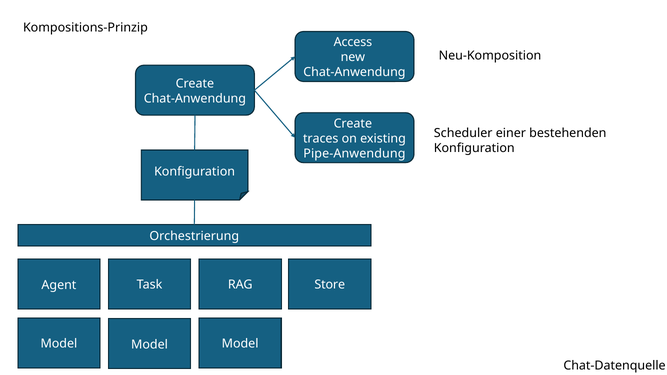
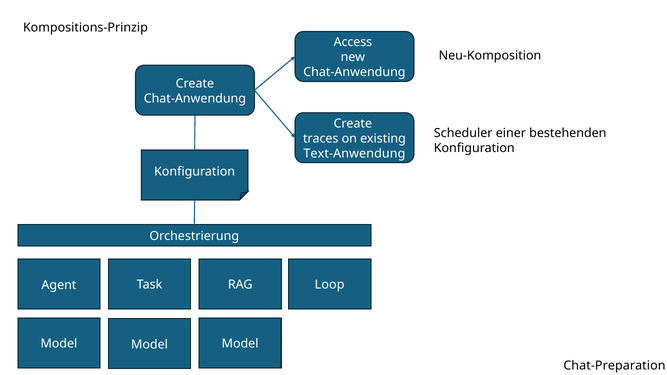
Pipe-Anwendung: Pipe-Anwendung -> Text-Anwendung (354, 154)
Store: Store -> Loop (330, 285)
Chat-Datenquelle: Chat-Datenquelle -> Chat-Preparation (614, 366)
